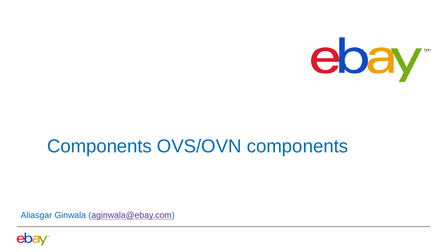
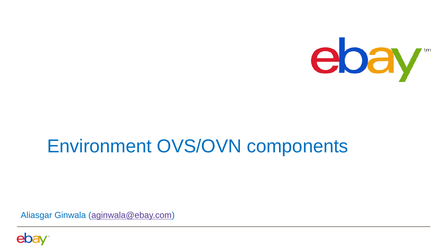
Components: Components -> Environment (99, 146)
